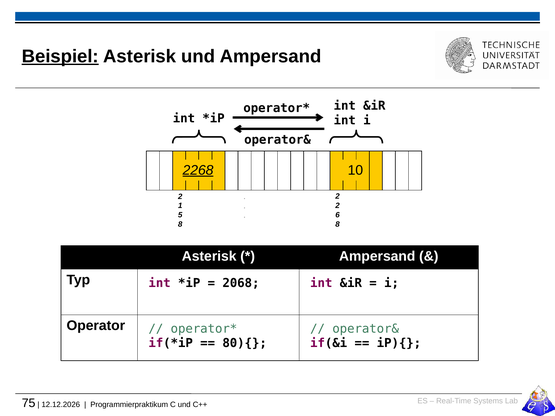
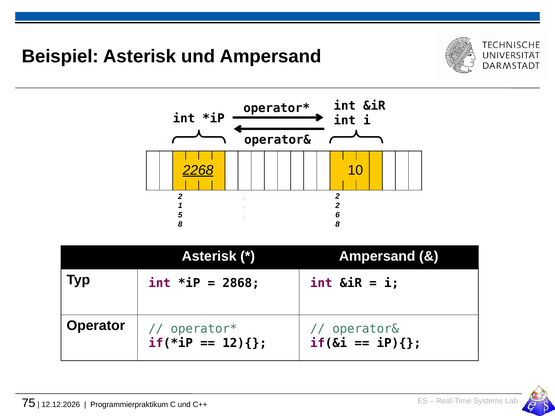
Beispiel underline: present -> none (60, 56)
2068: 2068 -> 2868 (241, 283)
80){: 80){ -> 12){ (245, 343)
